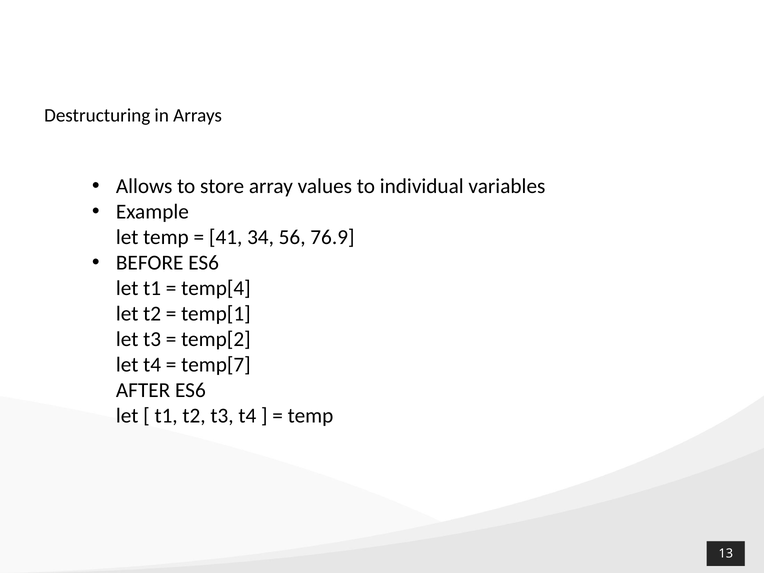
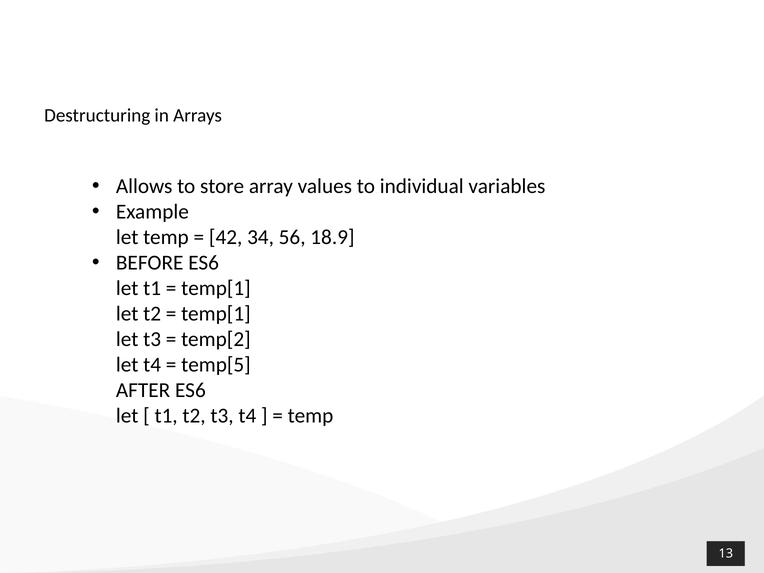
41: 41 -> 42 (226, 237)
76.9: 76.9 -> 18.9 (332, 237)
temp[4: temp[4 -> temp[1 (216, 288)
temp[7: temp[7 -> temp[5 (216, 365)
